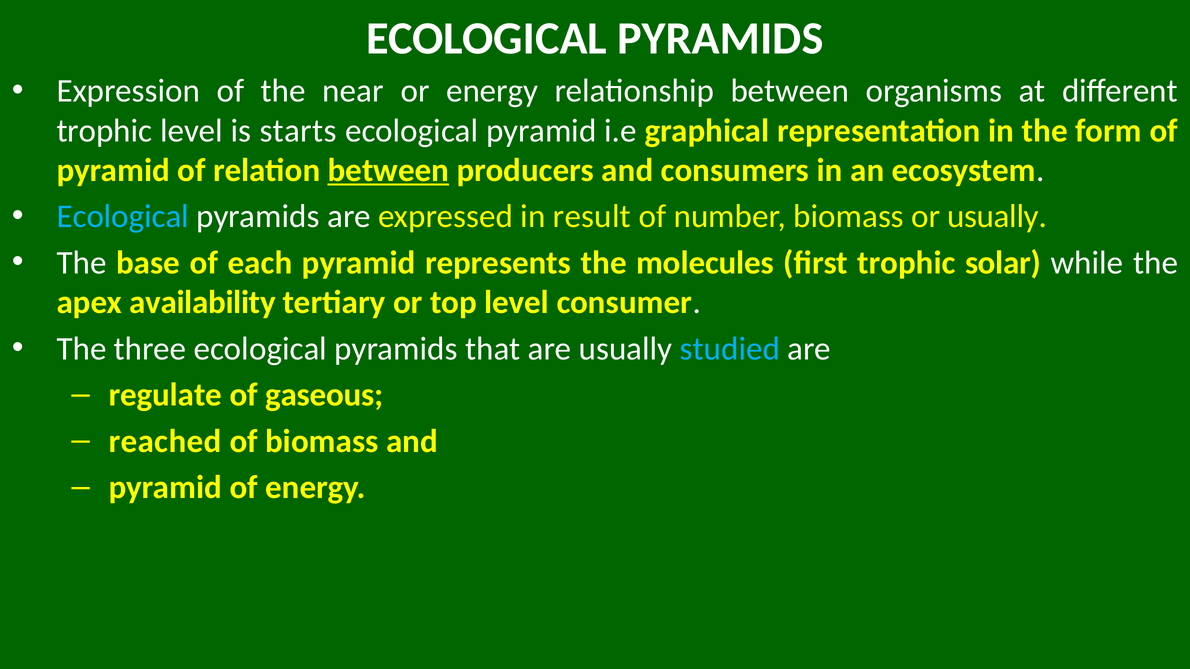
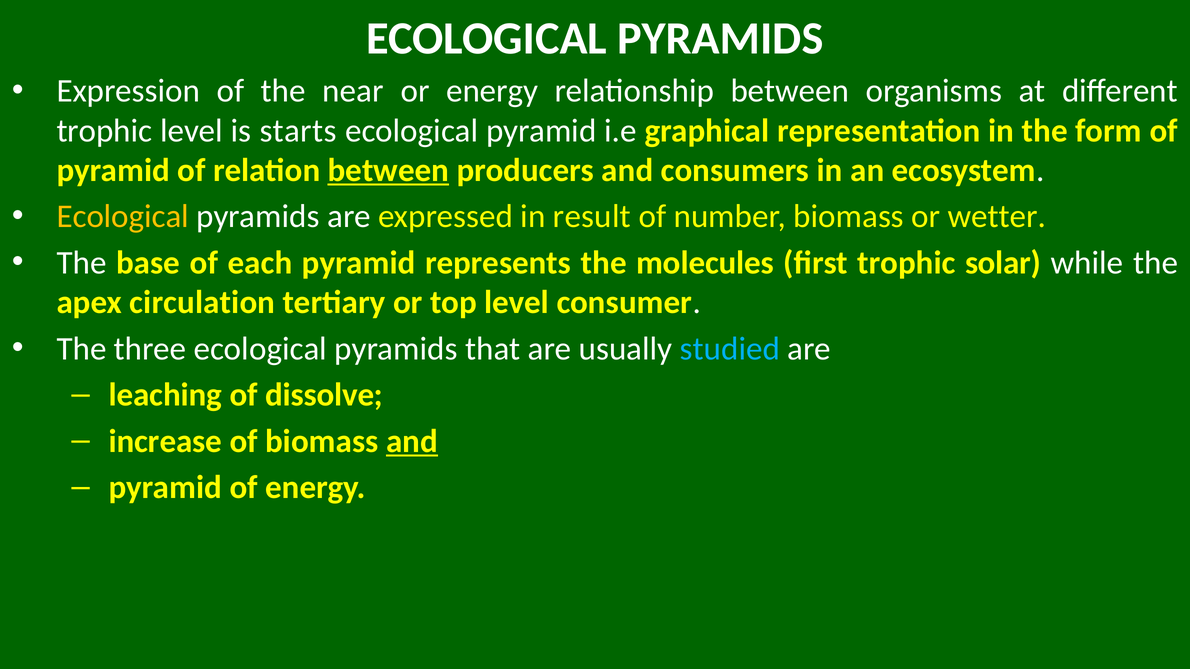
Ecological colour: light blue -> yellow (123, 217)
or usually: usually -> wetter (997, 217)
availability: availability -> circulation (202, 303)
regulate: regulate -> leaching (165, 395)
gaseous: gaseous -> dissolve (324, 395)
reached: reached -> increase (165, 442)
and underline: none -> present (412, 442)
